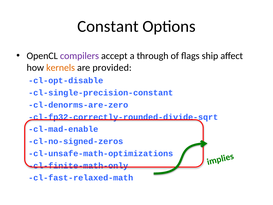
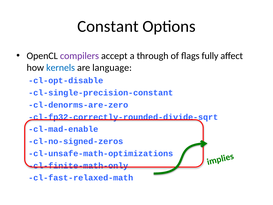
ship: ship -> fully (210, 56)
kernels colour: orange -> blue (61, 68)
provided: provided -> language (112, 68)
